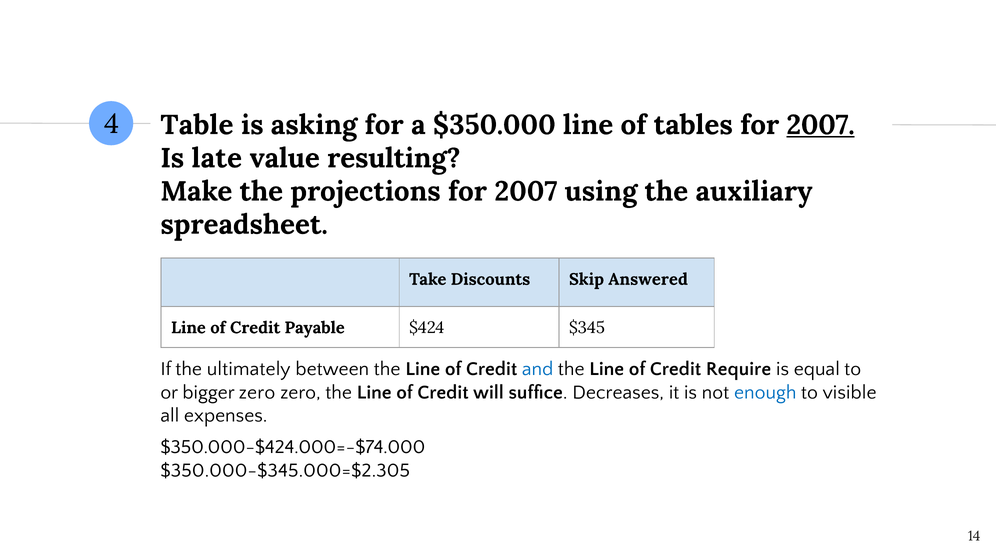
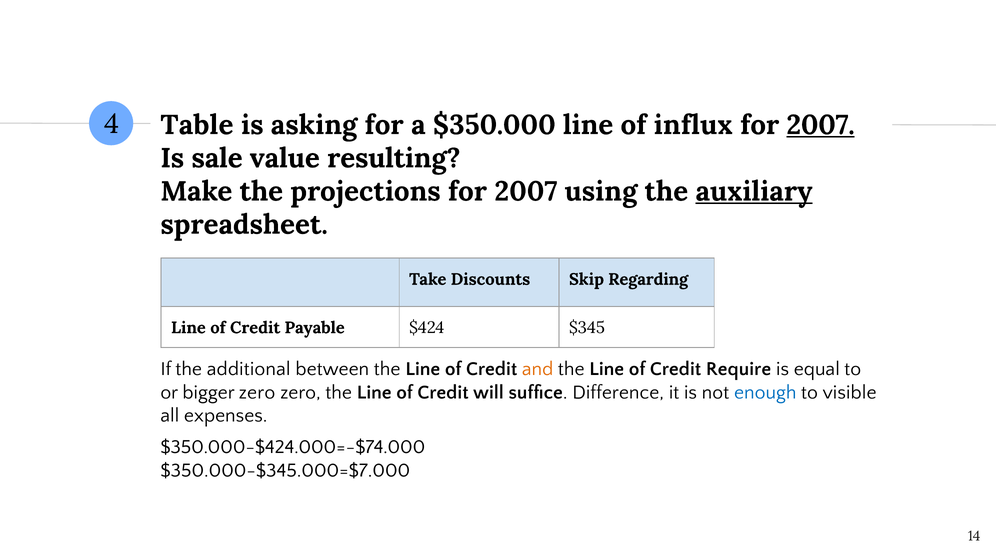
tables: tables -> influx (693, 125)
late: late -> sale (217, 158)
auxiliary underline: none -> present (754, 191)
Answered: Answered -> Regarding (648, 279)
ultimately: ultimately -> additional (249, 369)
and colour: blue -> orange (538, 369)
Decreases: Decreases -> Difference (618, 392)
$350.000-$345.000=$2.305: $350.000-$345.000=$2.305 -> $350.000-$345.000=$7.000 (285, 471)
